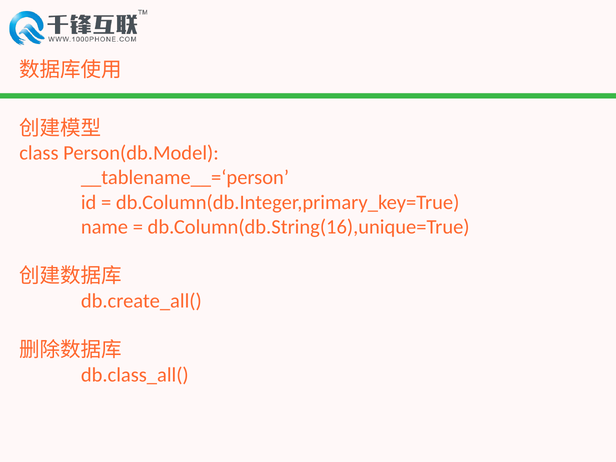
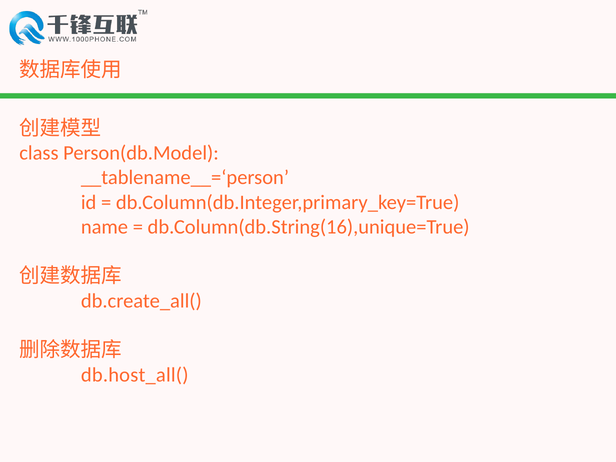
db.class_all(: db.class_all( -> db.host_all( (135, 375)
